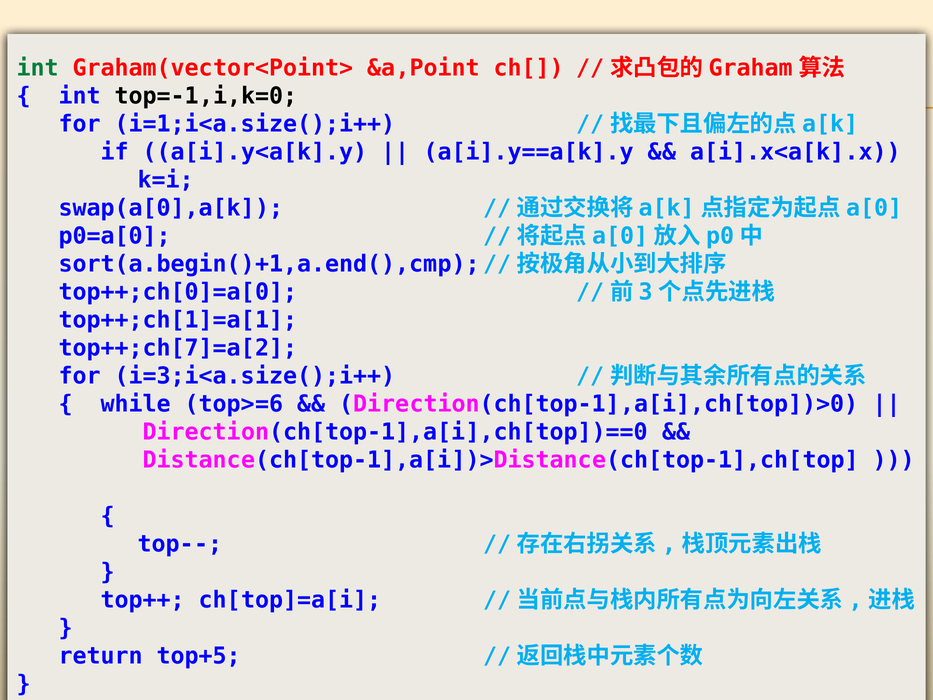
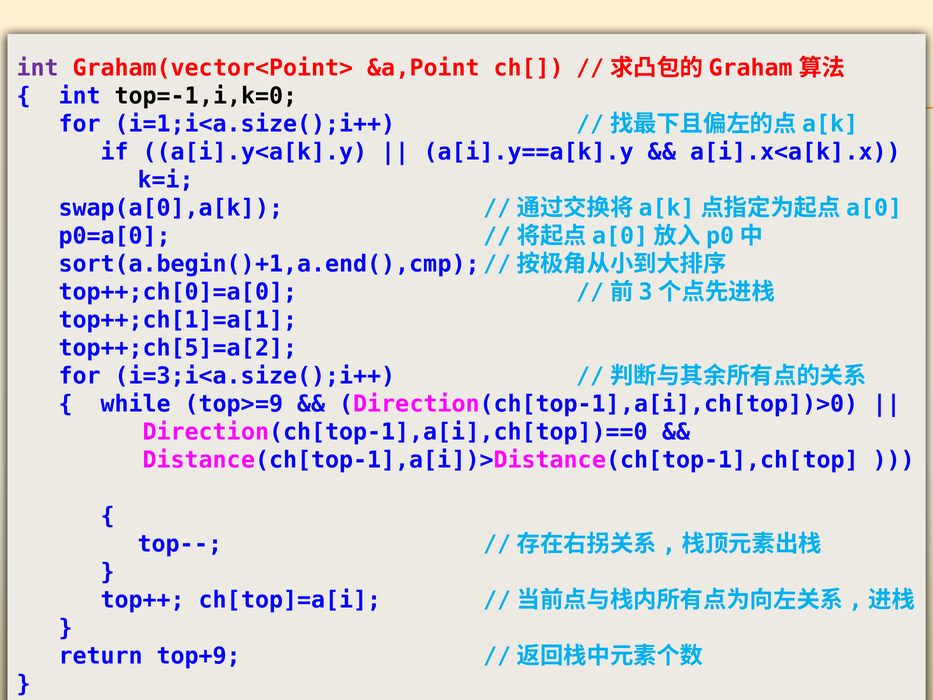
int colour: green -> purple (38, 68)
top++;ch[7]=a[2: top++;ch[7]=a[2 -> top++;ch[5]=a[2 (178, 348)
top>=6: top>=6 -> top>=9 (234, 404)
top+5: top+5 -> top+9 (199, 656)
